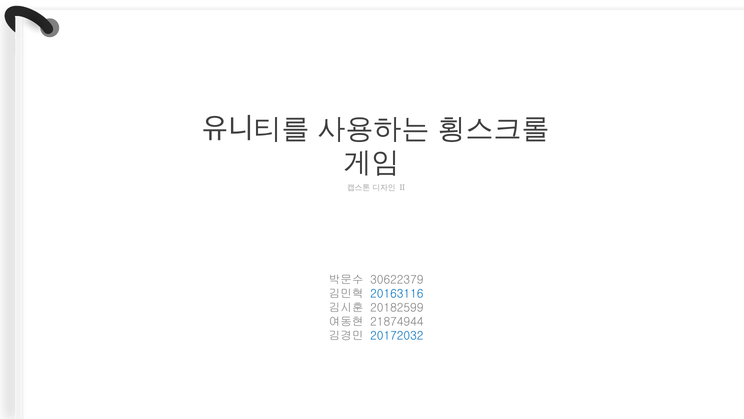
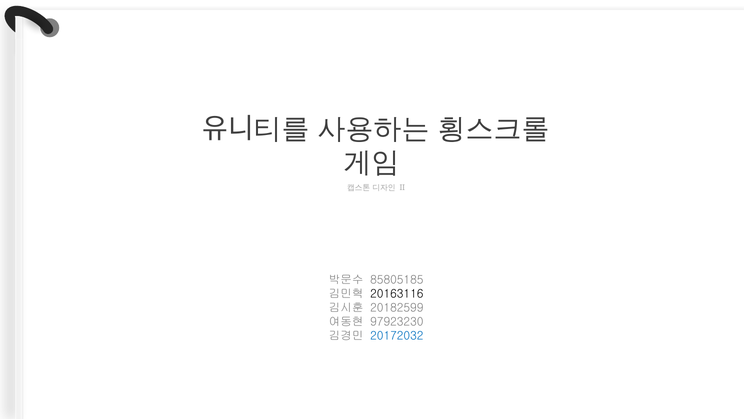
30622379: 30622379 -> 85805185 (397, 280)
20163116 colour: blue -> black (397, 294)
21874944: 21874944 -> 97923230 (397, 322)
